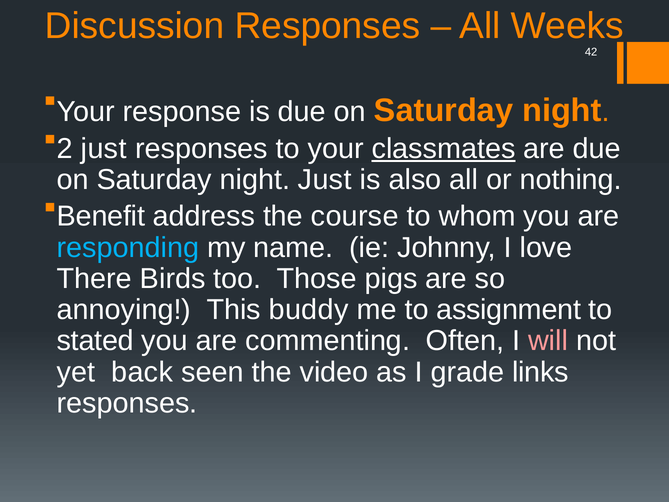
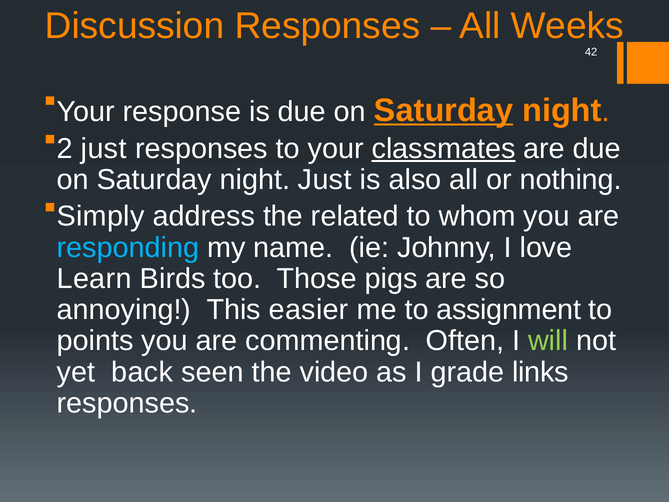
Saturday underline: none -> present (444, 111)
Benefit: Benefit -> Simply (101, 216)
course: course -> related (355, 216)
There: There -> Learn (94, 279)
buddy: buddy -> easier (309, 310)
stated: stated -> points (95, 341)
will colour: pink -> light green (548, 341)
